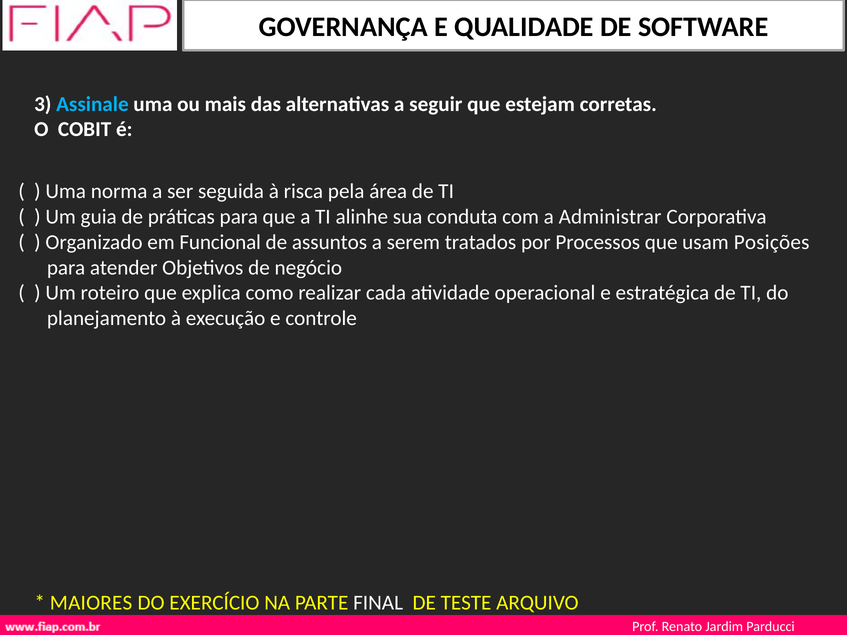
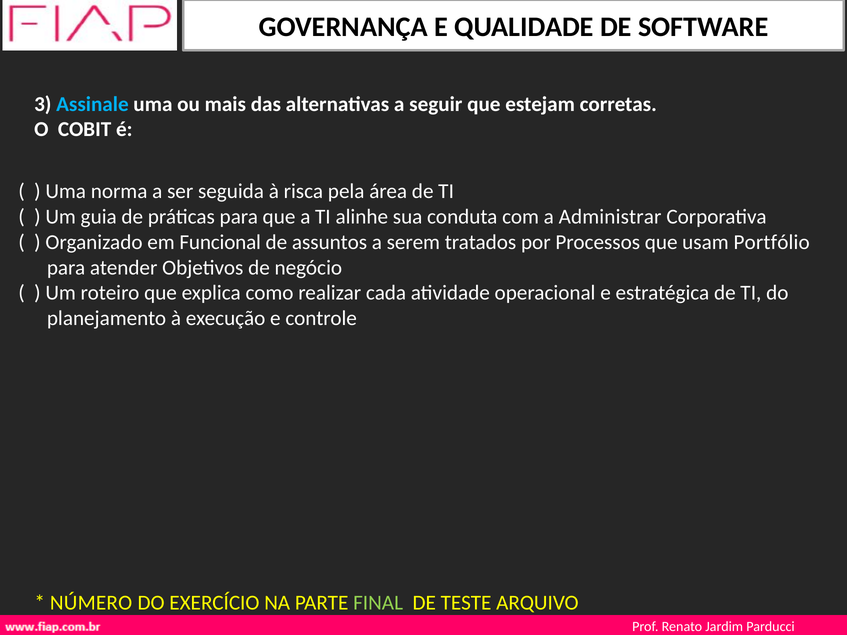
Posições: Posições -> Portfólio (772, 242)
MAIORES: MAIORES -> NÚMERO (91, 603)
FINAL colour: white -> light green (378, 603)
